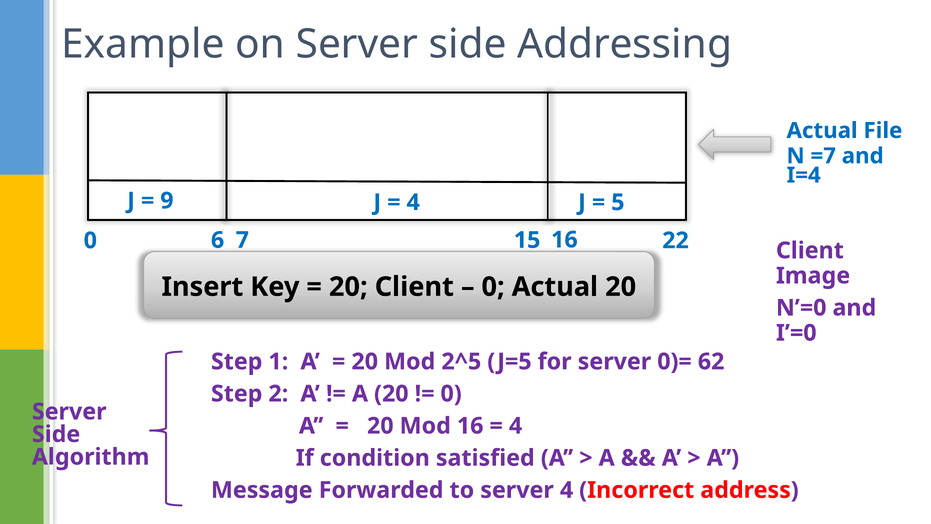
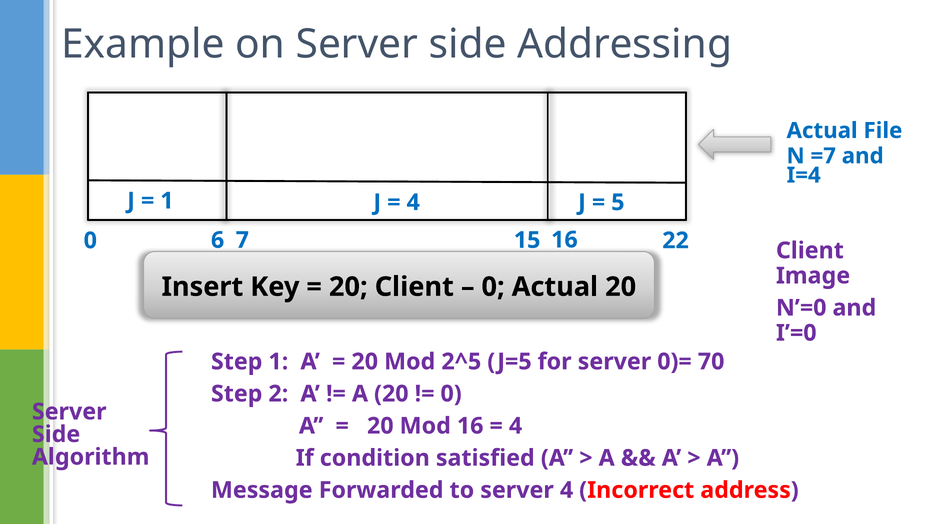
9: 9 -> 1 (167, 201)
62: 62 -> 70 (711, 361)
